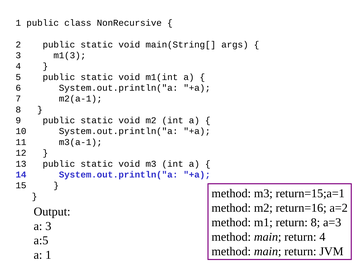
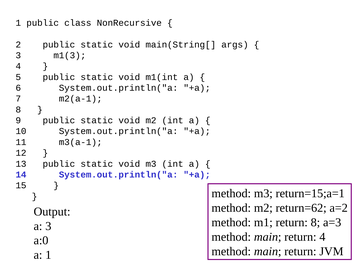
return=16: return=16 -> return=62 (301, 208)
a:5: a:5 -> a:0 (41, 240)
